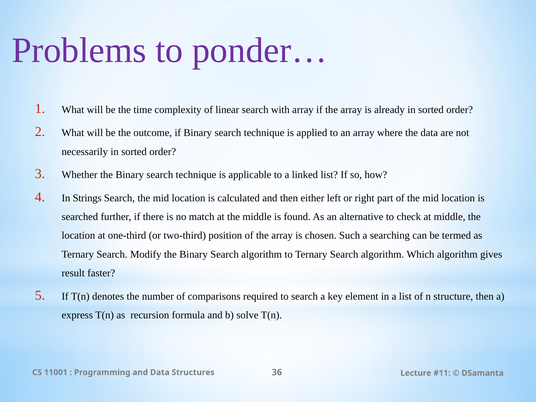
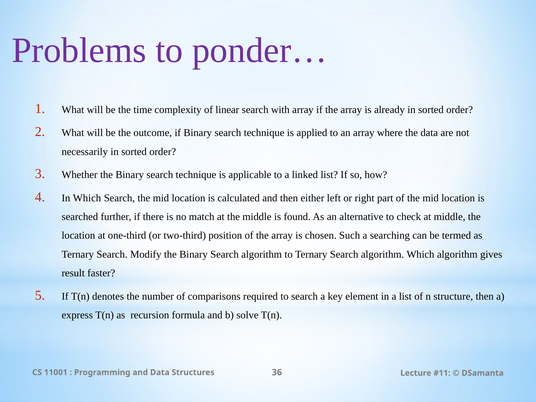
In Strings: Strings -> Which (87, 198)
